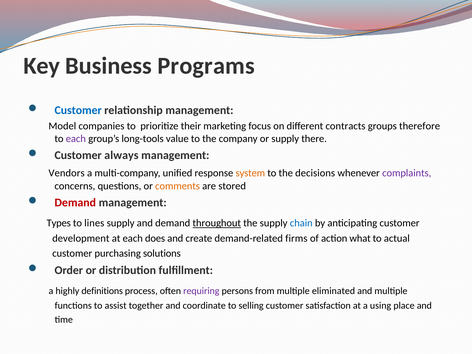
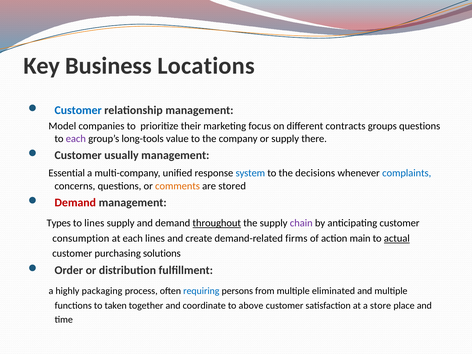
Programs: Programs -> Locations (206, 66)
groups therefore: therefore -> questions (420, 126)
always: always -> usually (121, 155)
Vendors: Vendors -> Essential (67, 173)
system colour: orange -> blue (250, 173)
complaints colour: purple -> blue (407, 173)
chain colour: blue -> purple (301, 223)
development: development -> consumption (81, 238)
each does: does -> lines (155, 238)
what: what -> main (360, 238)
actual underline: none -> present (397, 238)
definitions: definitions -> packaging (102, 291)
requiring colour: purple -> blue (201, 291)
assist: assist -> taken (116, 305)
selling: selling -> above (251, 305)
using: using -> store (381, 305)
